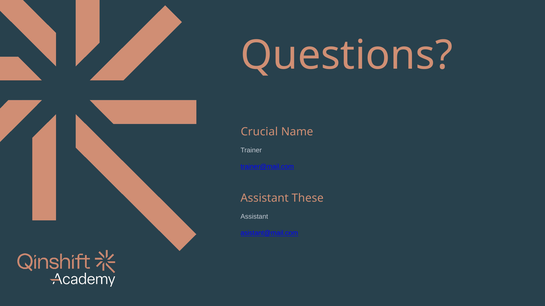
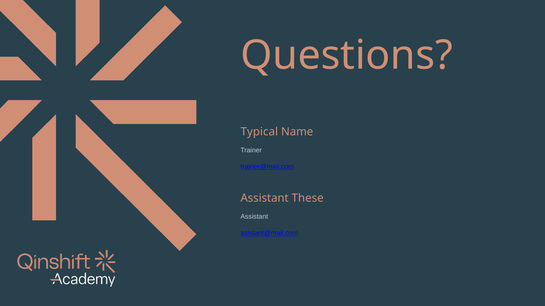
Crucial: Crucial -> Typical (259, 132)
